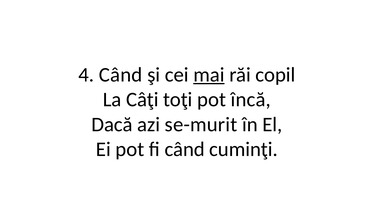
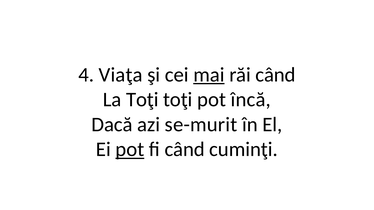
4 Când: Când -> Viaţa (121, 75)
răi copil: copil -> când (275, 75)
La Câţi: Câţi -> Toţi (142, 100)
pot underline: none -> present (130, 150)
